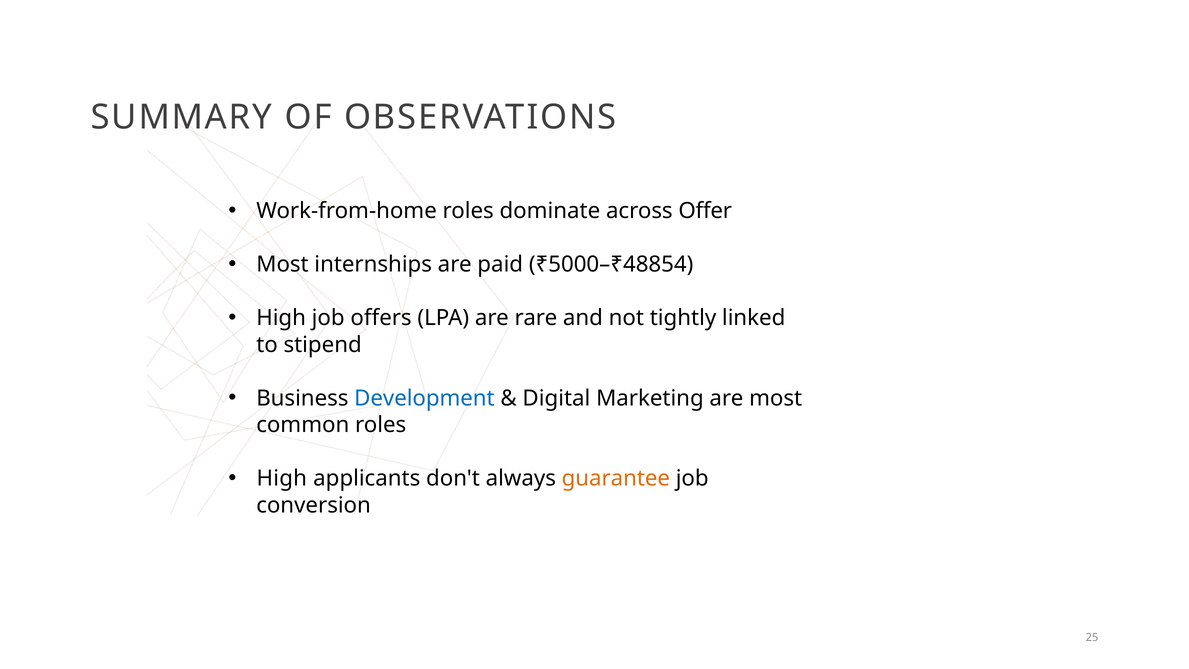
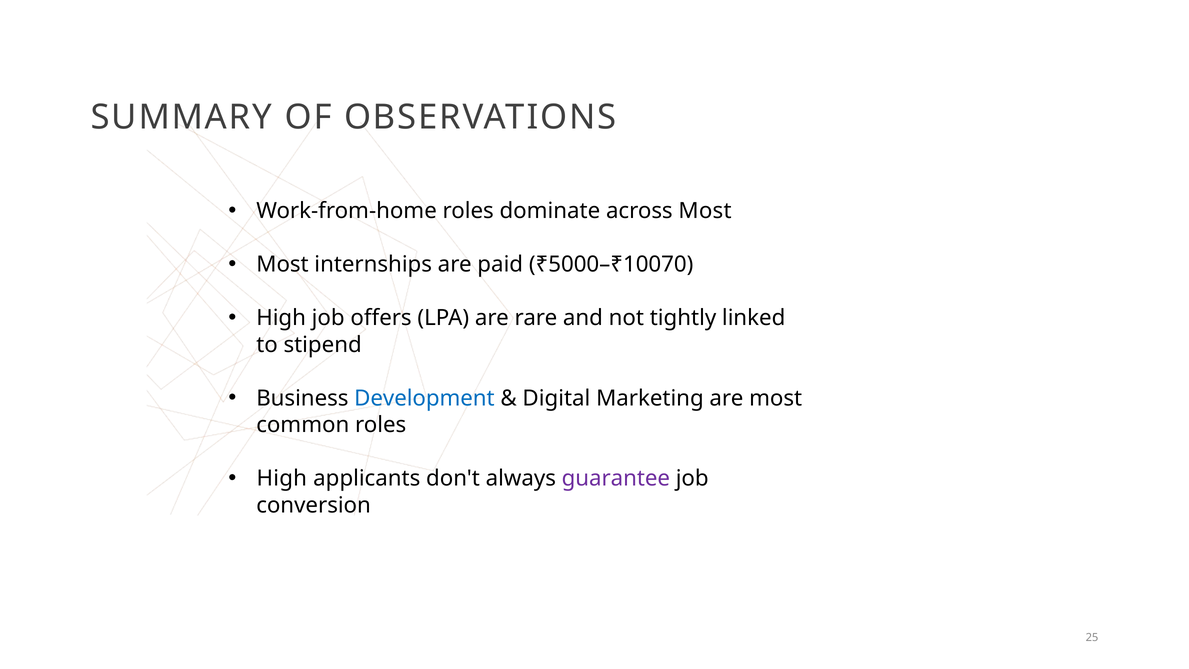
across Offer: Offer -> Most (705, 211)
₹5000–₹48854: ₹5000–₹48854 -> ₹5000–₹10070 (611, 264)
guarantee colour: orange -> purple (616, 478)
